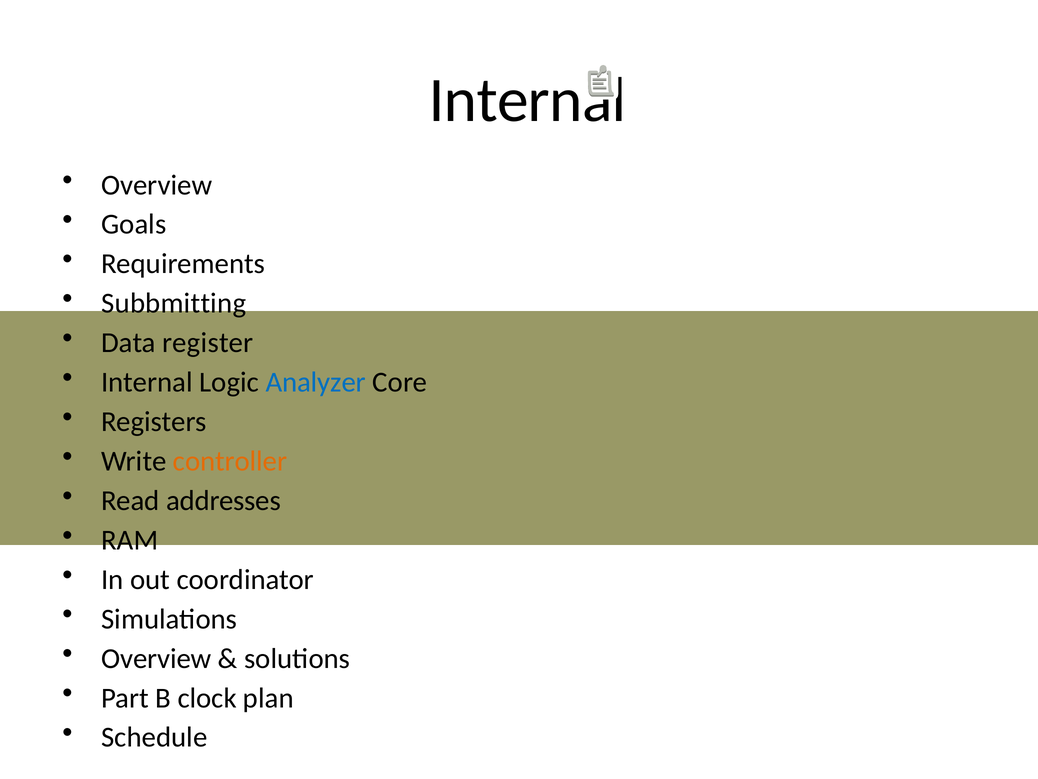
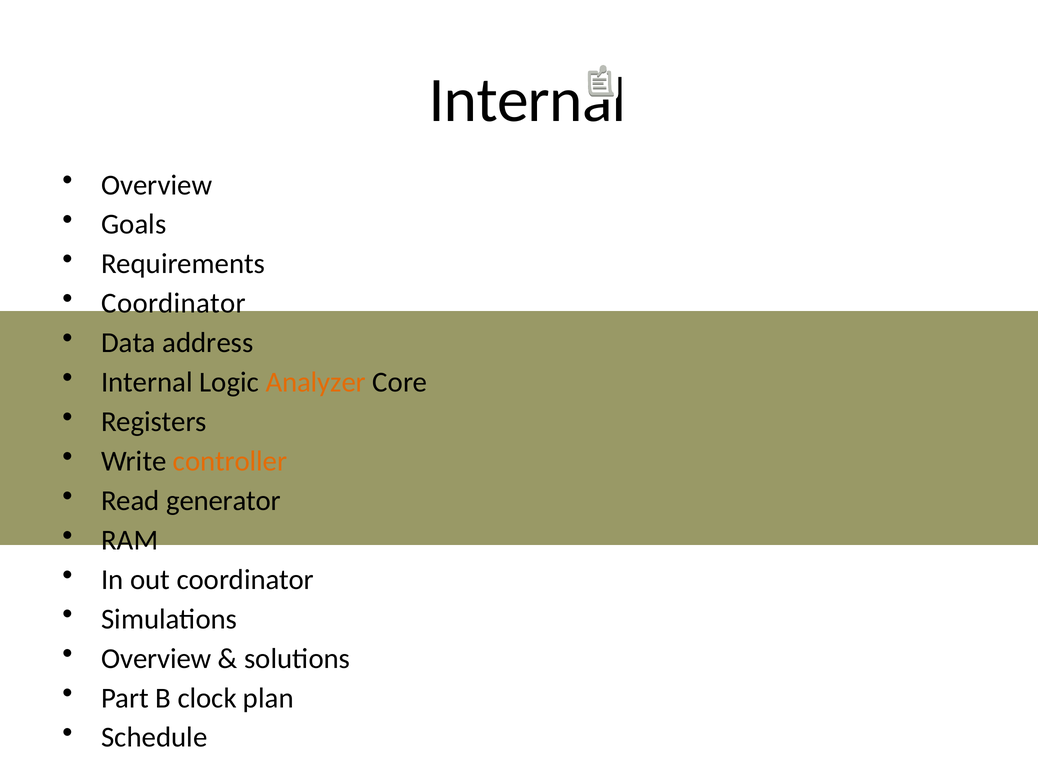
Subbmitting: Subbmitting -> Coordinator (174, 303)
register: register -> address (208, 343)
Analyzer colour: blue -> orange (316, 382)
addresses: addresses -> generator (224, 500)
